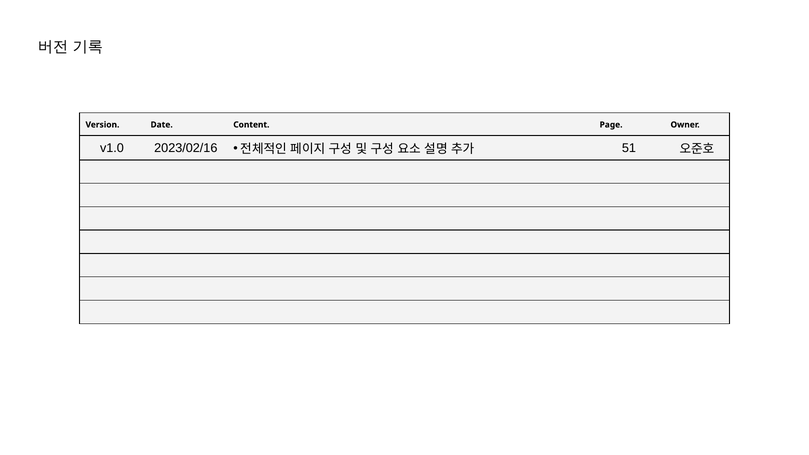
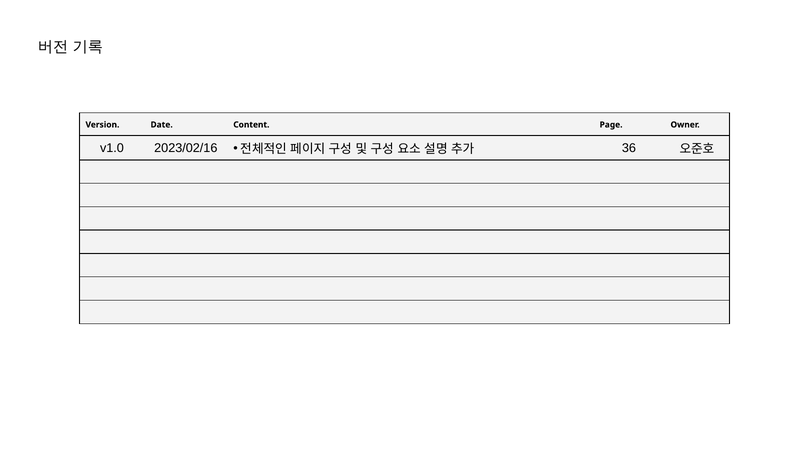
51: 51 -> 36 (629, 148)
